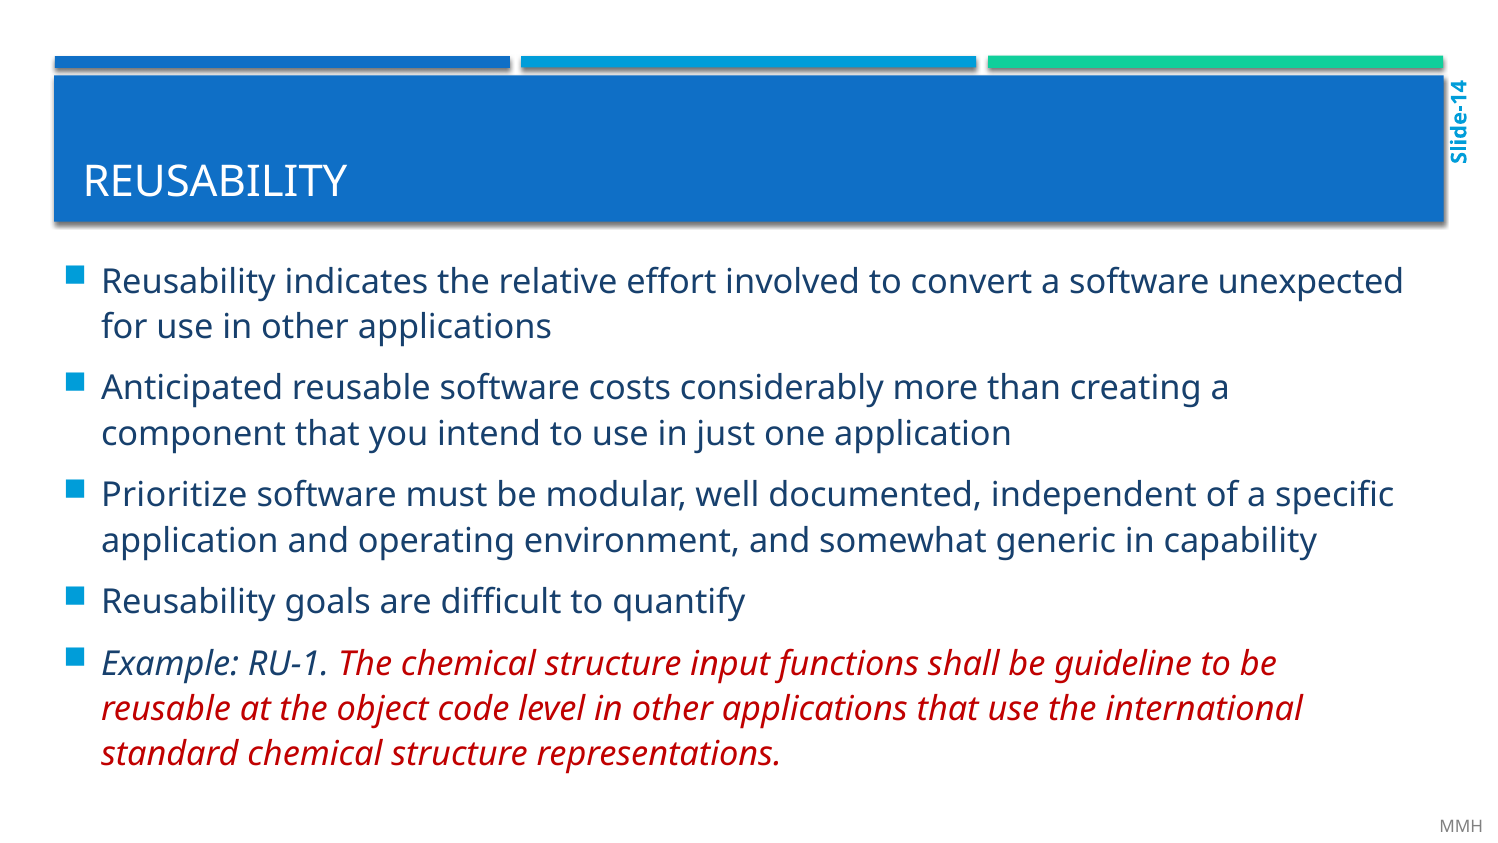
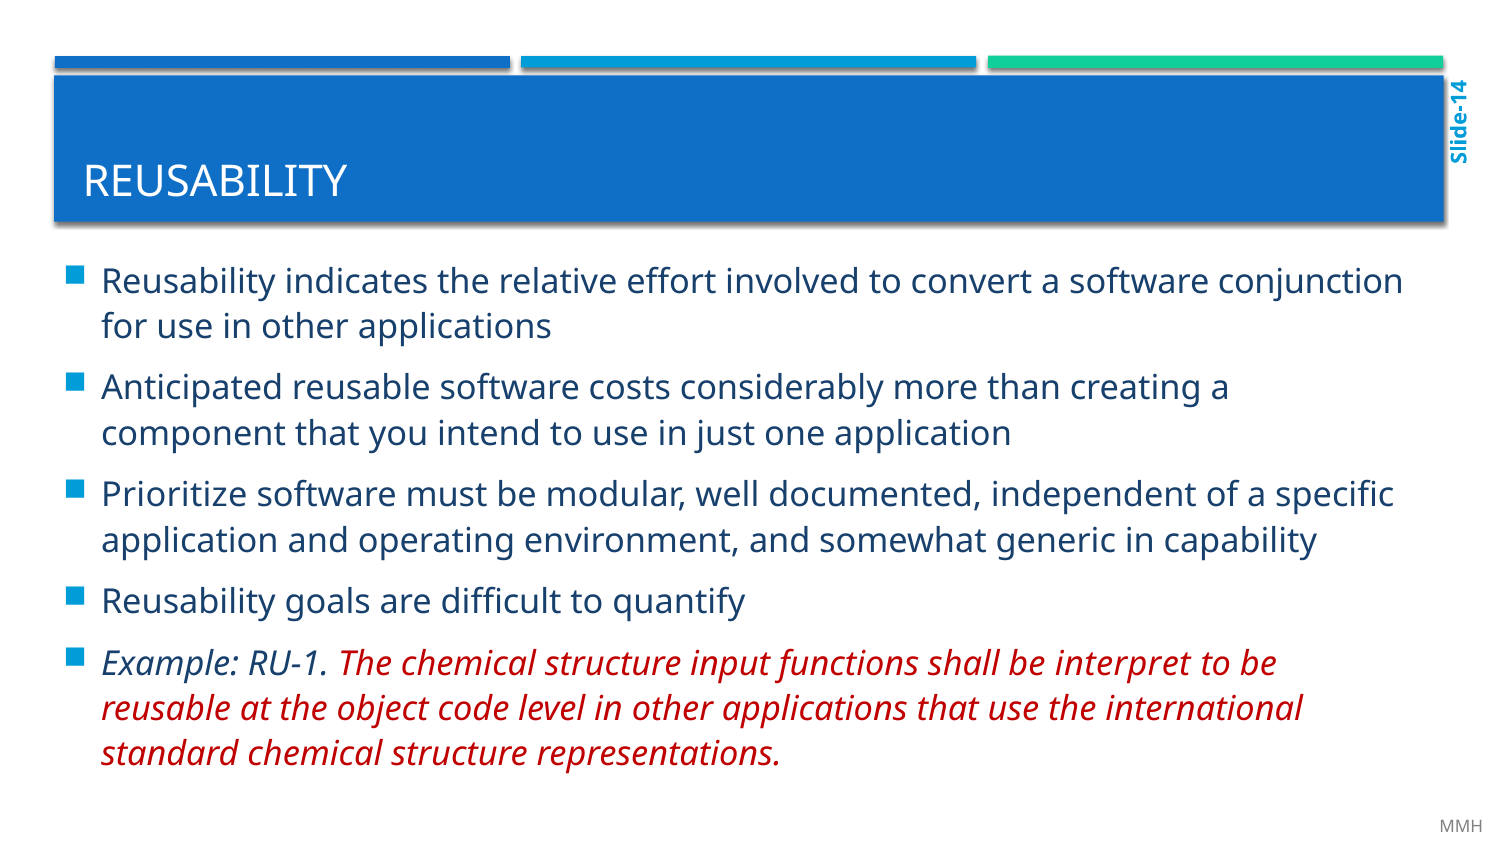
unexpected: unexpected -> conjunction (1311, 282)
guideline: guideline -> interpret (1123, 664)
